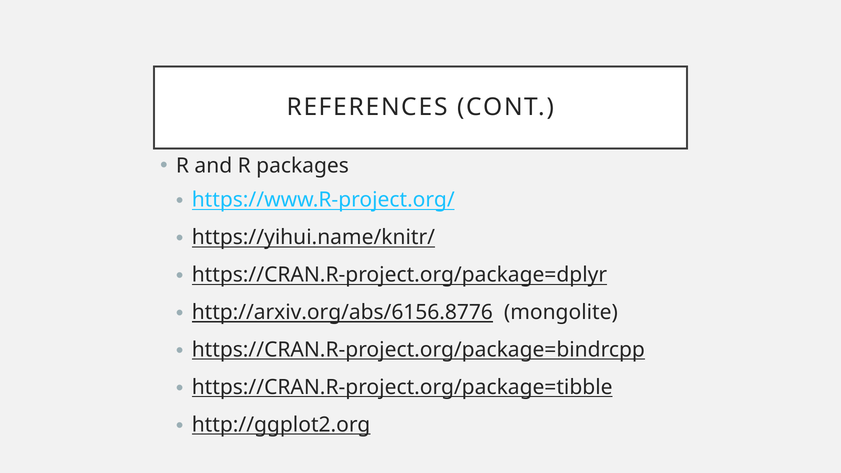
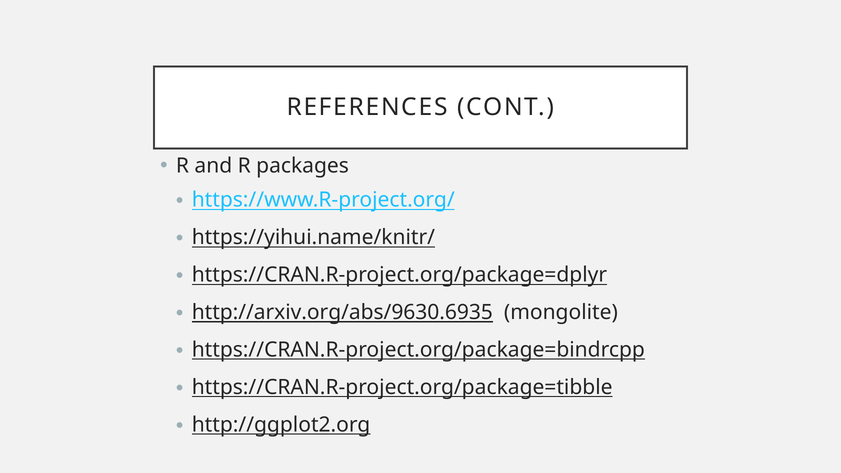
http://arxiv.org/abs/6156.8776: http://arxiv.org/abs/6156.8776 -> http://arxiv.org/abs/9630.6935 (342, 312)
